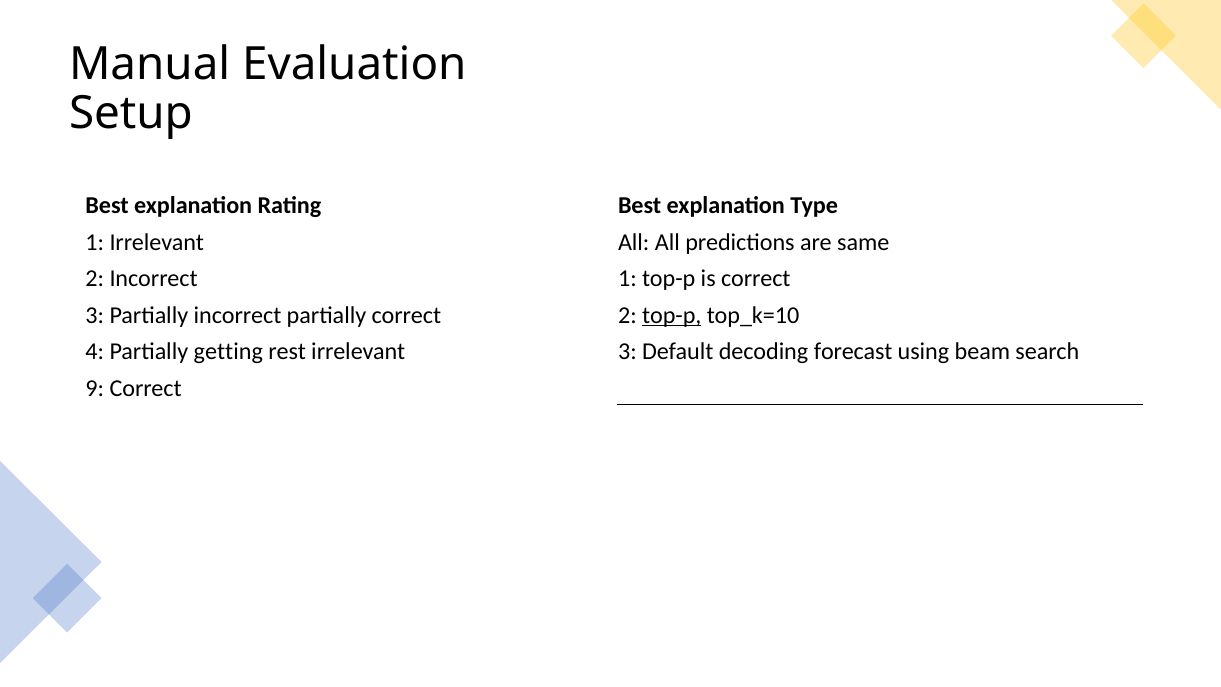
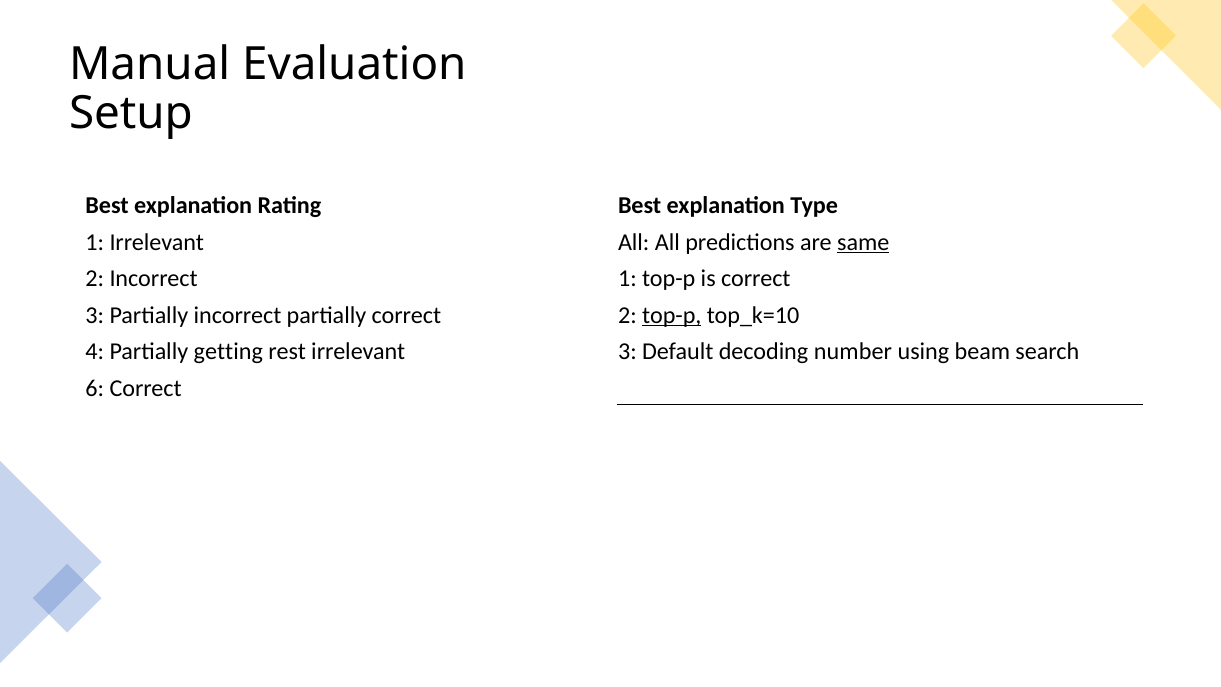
same underline: none -> present (863, 242)
forecast: forecast -> number (853, 352)
9: 9 -> 6 (95, 388)
